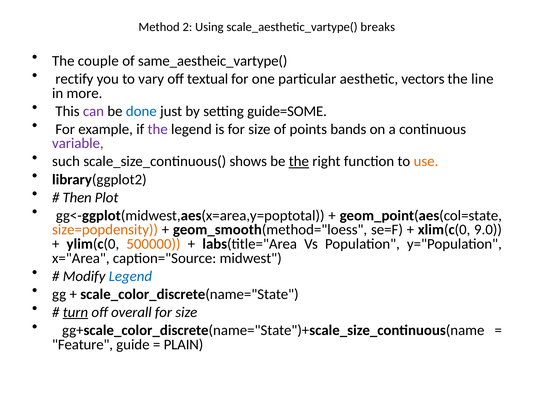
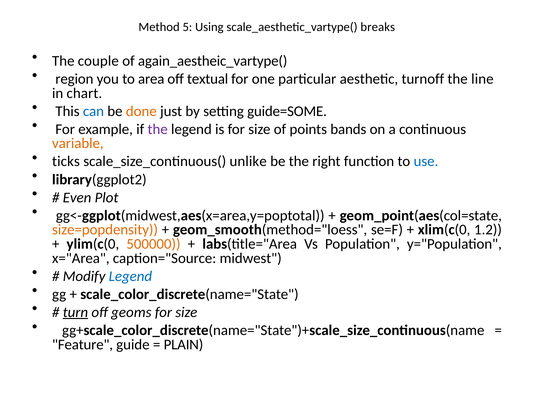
2: 2 -> 5 (187, 27)
same_aestheic_vartype(: same_aestheic_vartype( -> again_aestheic_vartype( (213, 61)
rectify: rectify -> region (74, 79)
vary: vary -> area (151, 79)
vectors: vectors -> turnoff (423, 79)
more: more -> chart (84, 93)
can colour: purple -> blue (93, 111)
done colour: blue -> orange (141, 111)
variable colour: purple -> orange (78, 144)
such: such -> ticks (66, 162)
shows: shows -> unlike (248, 162)
the underline: present -> none (299, 162)
use colour: orange -> blue (426, 162)
Then: Then -> Even (77, 198)
9.0: 9.0 -> 1.2 (488, 230)
overall: overall -> geoms (131, 313)
